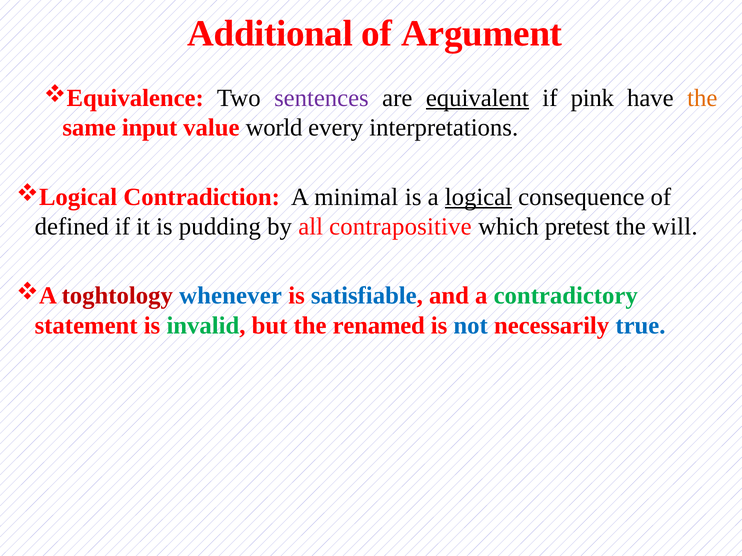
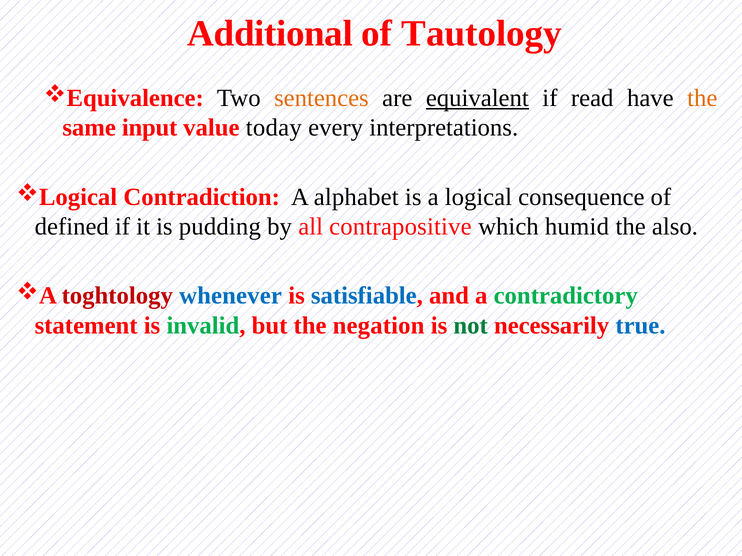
Argument: Argument -> Tautology (482, 34)
sentences colour: purple -> orange (321, 98)
pink: pink -> read (592, 98)
world: world -> today (274, 128)
minimal: minimal -> alphabet (356, 197)
logical underline: present -> none (478, 197)
pretest: pretest -> humid (577, 227)
will: will -> also (675, 227)
renamed: renamed -> negation (379, 326)
not colour: blue -> green (471, 326)
